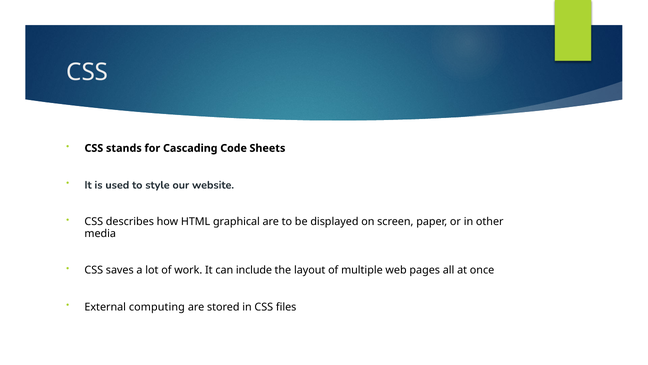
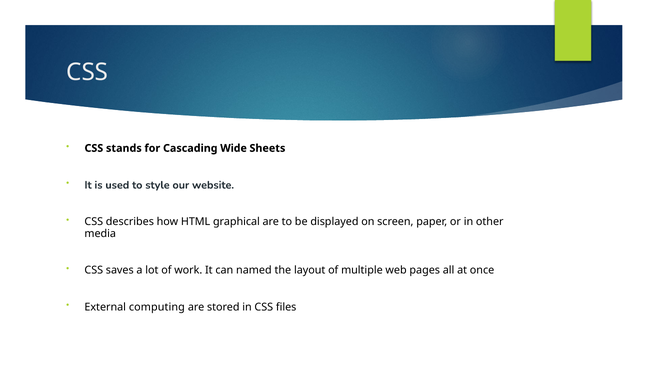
Code: Code -> Wide (234, 148)
include: include -> named (254, 270)
